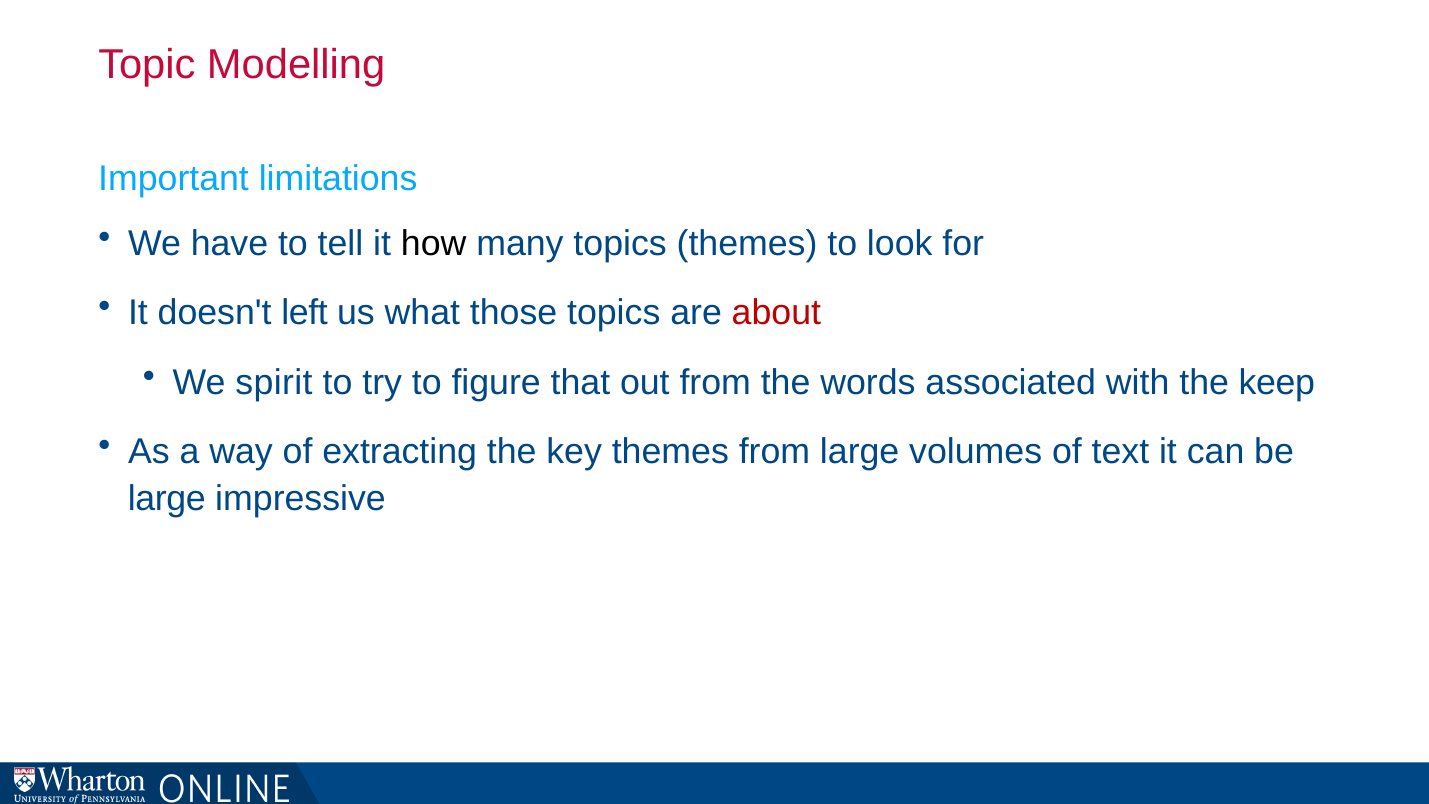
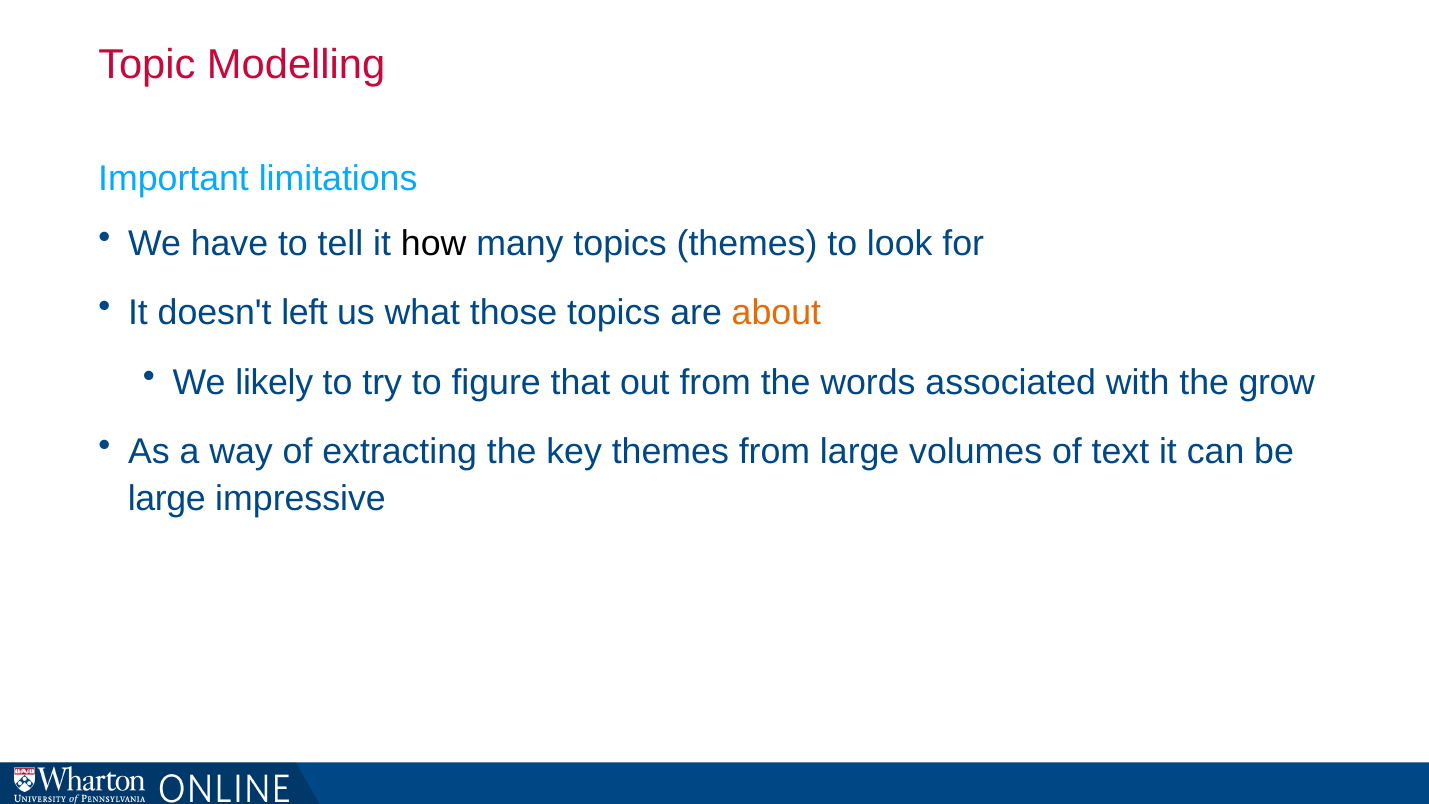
about colour: red -> orange (776, 313)
spirit: spirit -> likely (274, 382)
keep: keep -> grow (1277, 382)
